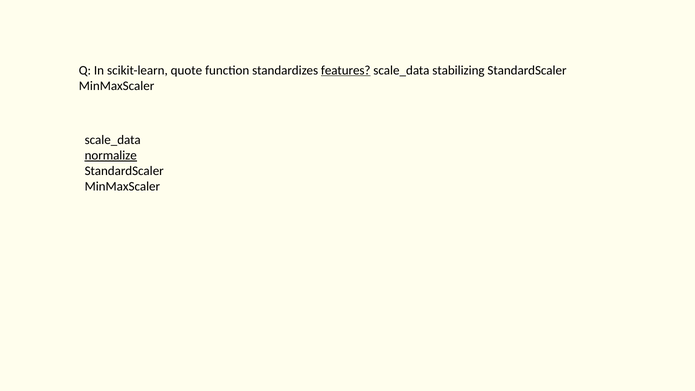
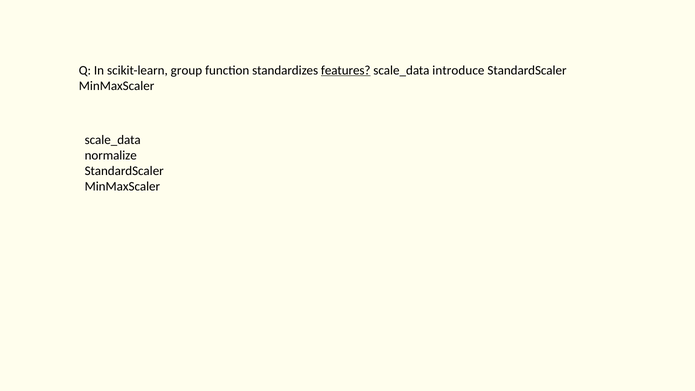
quote: quote -> group (186, 70)
stabilizing: stabilizing -> introduce (458, 70)
normalize underline: present -> none (111, 155)
